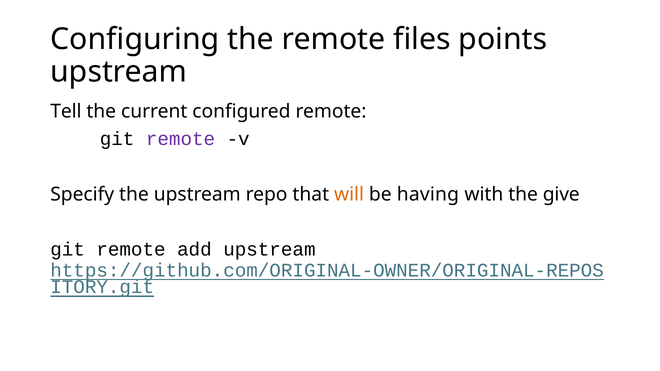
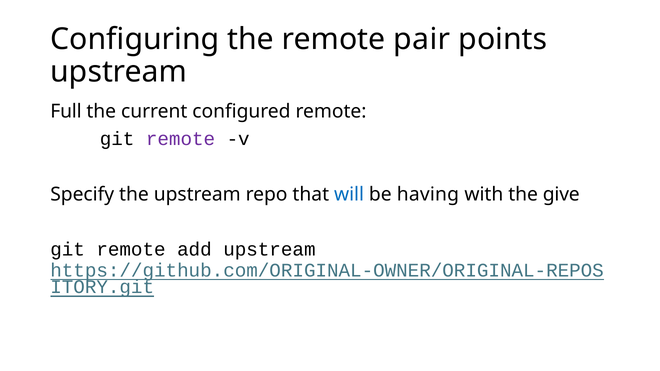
files: files -> pair (422, 39)
Tell: Tell -> Full (66, 112)
will colour: orange -> blue (349, 194)
